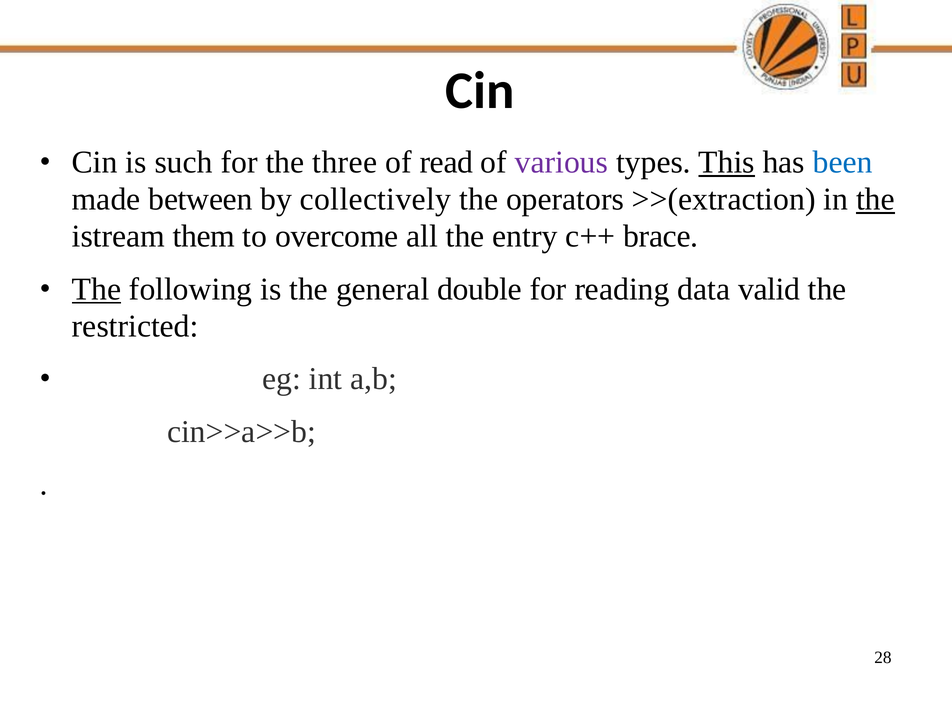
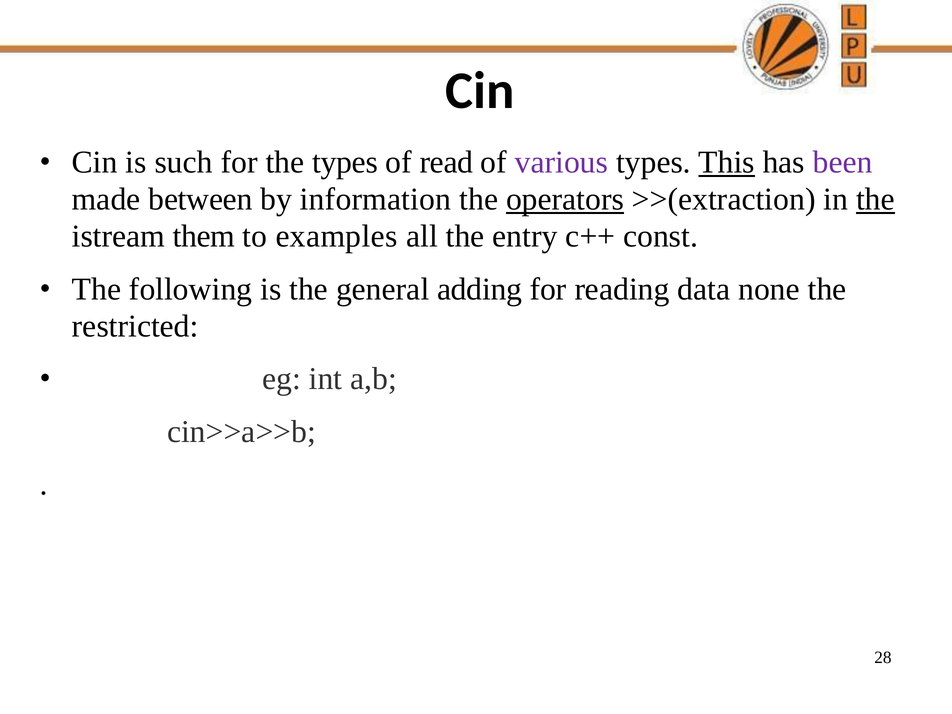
the three: three -> types (345, 162)
been colour: blue -> purple (843, 162)
collectively: collectively -> information (376, 199)
operators underline: none -> present (565, 199)
overcome: overcome -> examples (337, 236)
brace: brace -> const (661, 236)
The underline: present -> none (96, 289)
double: double -> adding (480, 289)
valid: valid -> none (769, 289)
